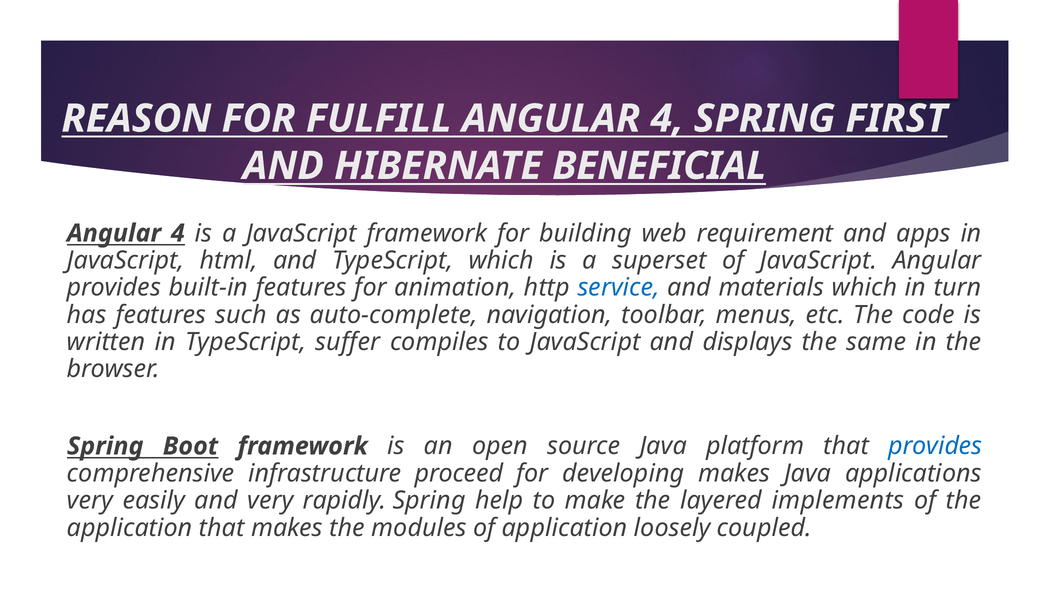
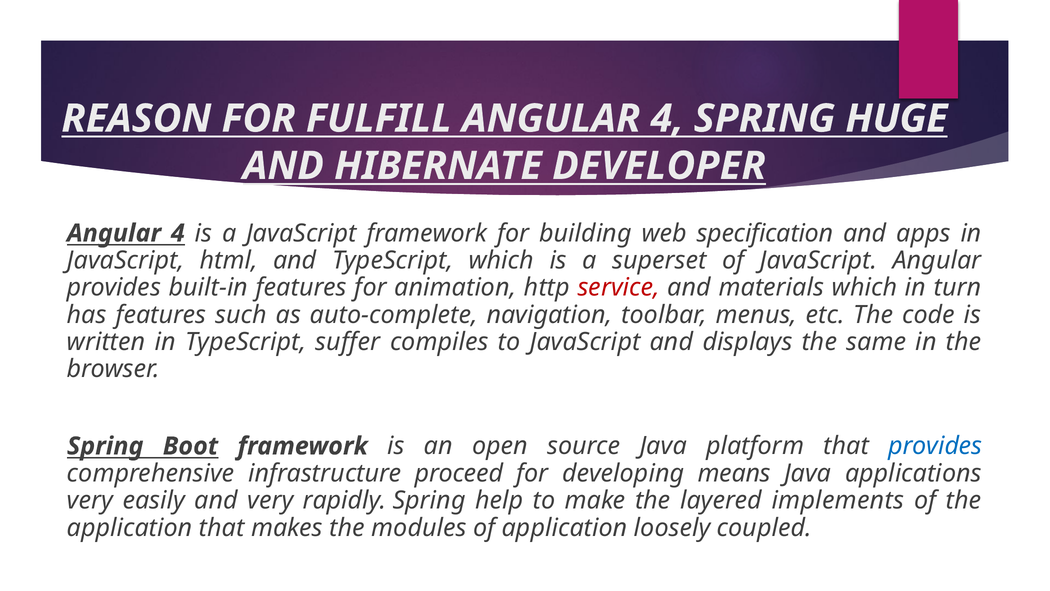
FIRST: FIRST -> HUGE (896, 119)
BENEFICIAL: BENEFICIAL -> DEVELOPER (659, 166)
requirement: requirement -> specification (765, 233)
service colour: blue -> red (619, 287)
developing makes: makes -> means (734, 473)
